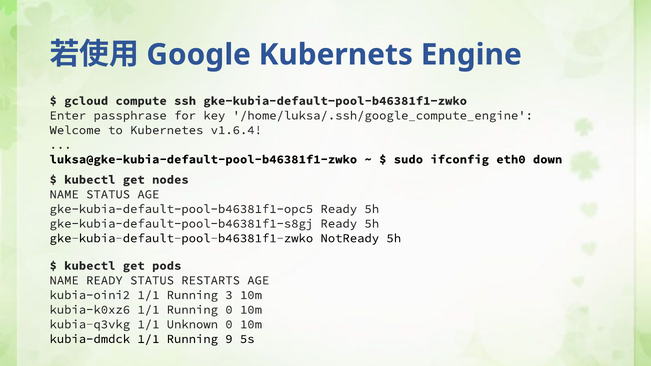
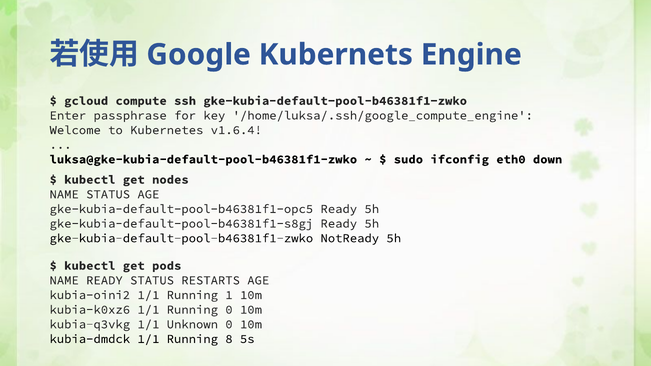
3: 3 -> 1 (229, 295)
9: 9 -> 8 (229, 339)
